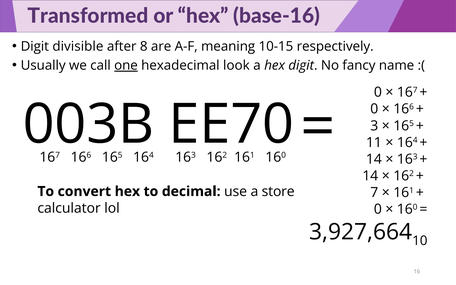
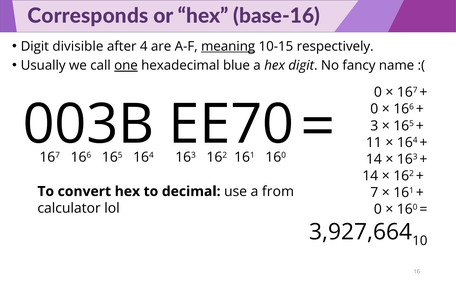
Transformed: Transformed -> Corresponds (88, 16)
8: 8 -> 4 (144, 46)
meaning underline: none -> present (228, 46)
look: look -> blue (236, 65)
store: store -> from (278, 191)
